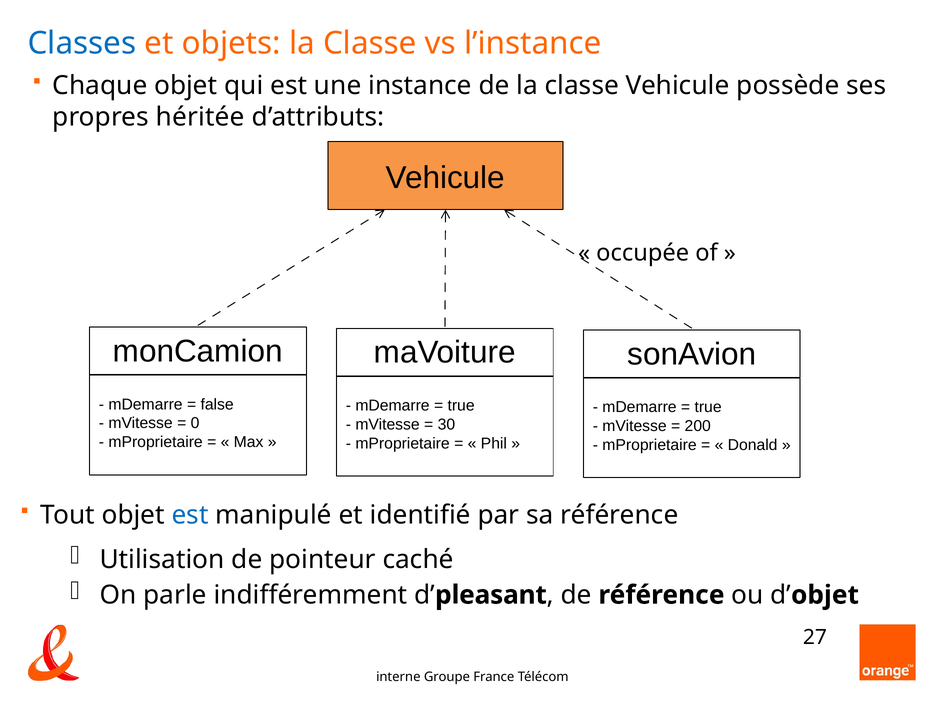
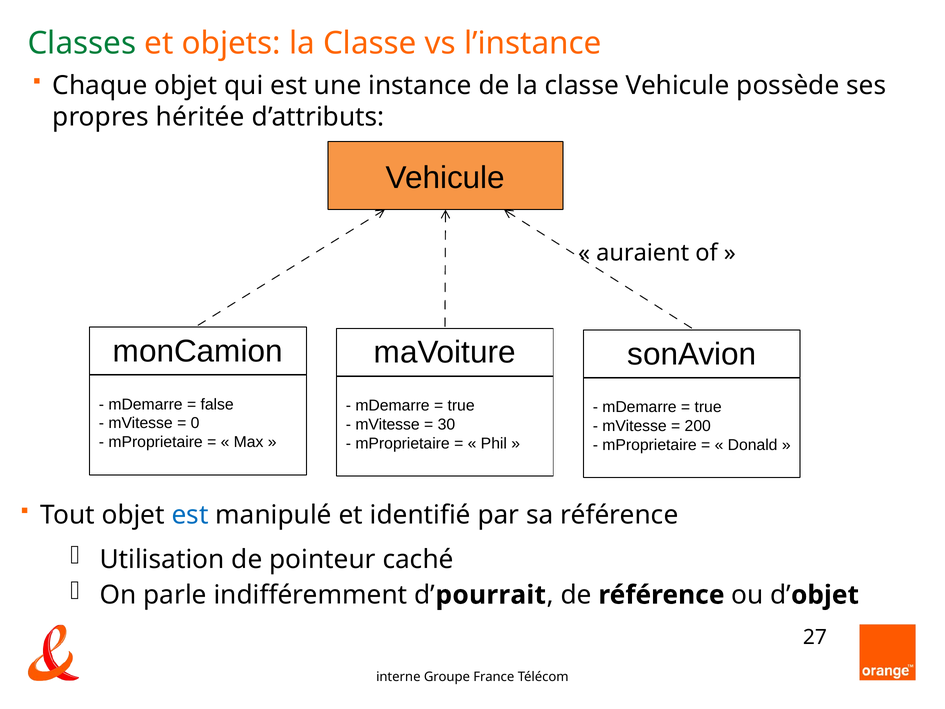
Classes colour: blue -> green (82, 43)
occupée: occupée -> auraient (643, 253)
pleasant: pleasant -> pourrait (491, 595)
